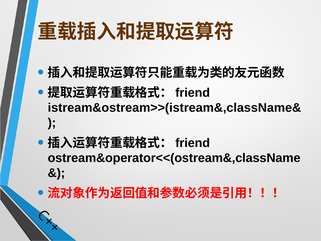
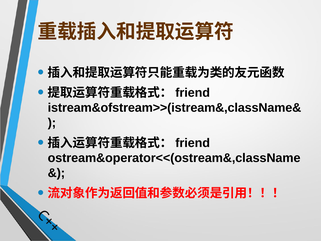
istream&ostream>>(istream&,className&: istream&ostream>>(istream&,className& -> istream&ofstream>>(istream&,className& (174, 108)
